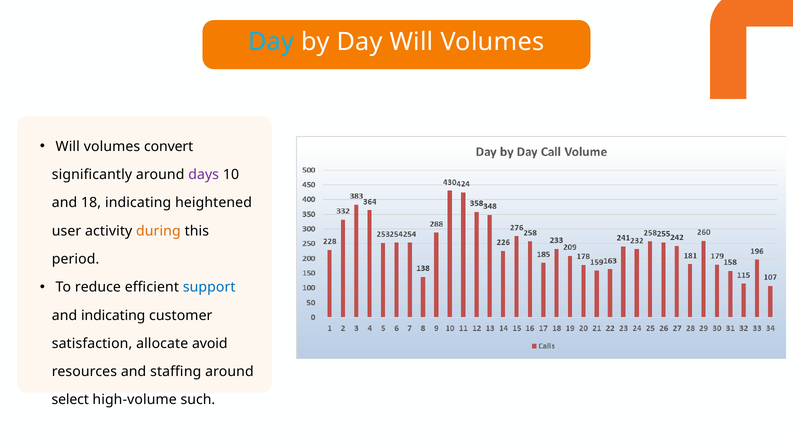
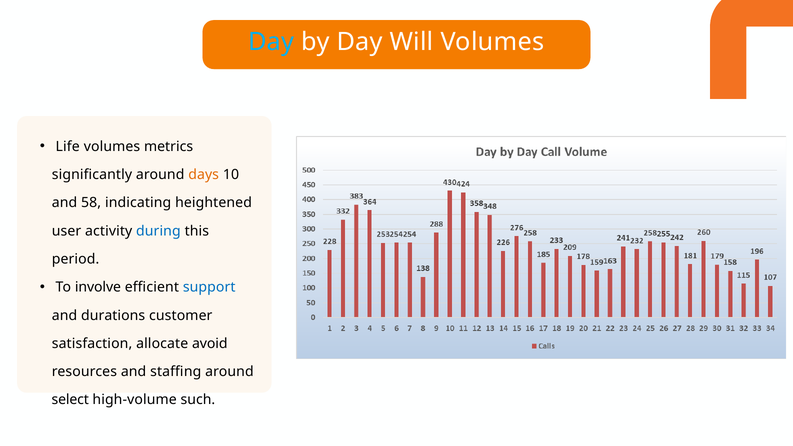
Will: Will -> Life (68, 146)
convert: convert -> metrics (169, 146)
days colour: purple -> orange (204, 175)
18: 18 -> 58 (91, 203)
during colour: orange -> blue (158, 231)
reduce: reduce -> involve (98, 287)
and indicating: indicating -> durations (113, 315)
